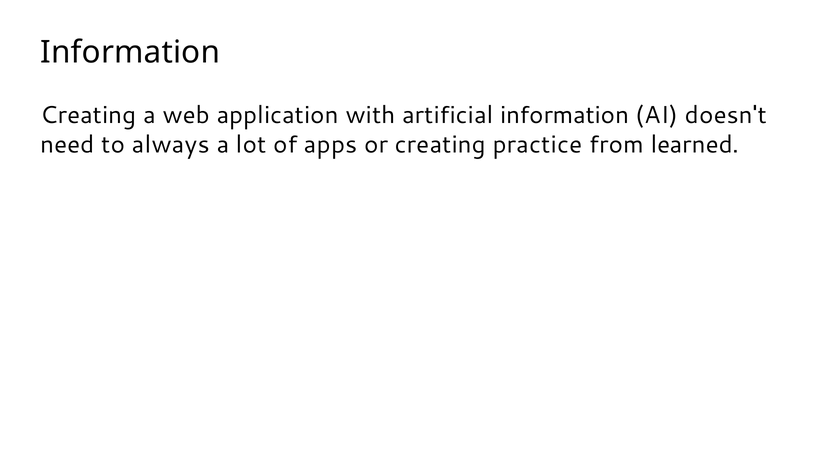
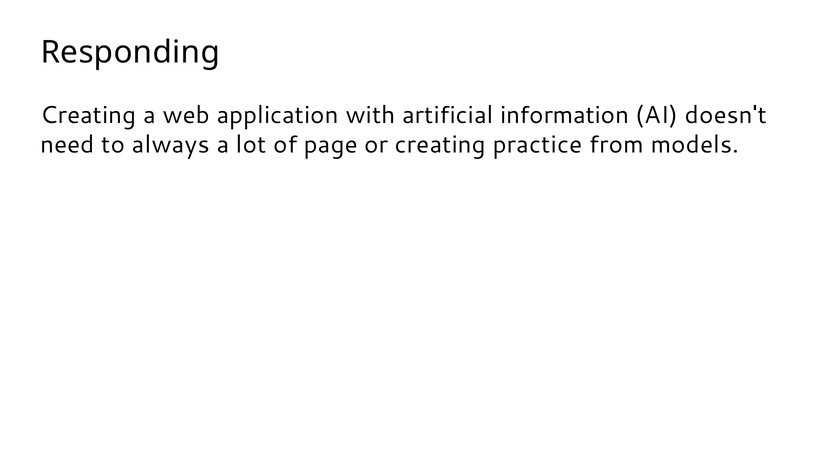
Information: Information -> Responding (130, 53)
apps: apps -> page (331, 145)
learned: learned -> models (695, 145)
